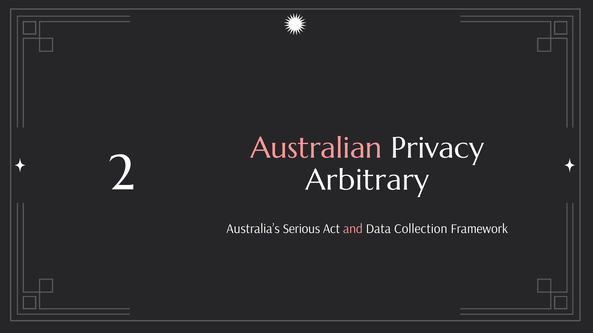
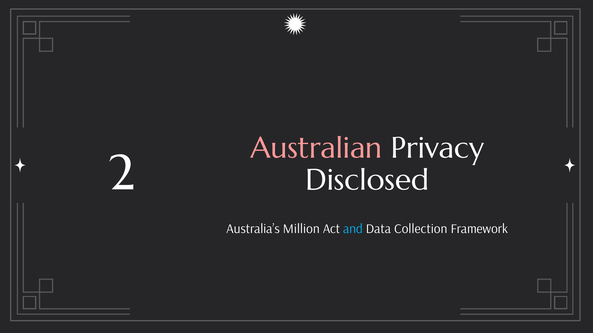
Arbitrary: Arbitrary -> Disclosed (367, 180)
Serious: Serious -> Million (301, 229)
and colour: pink -> light blue (353, 229)
